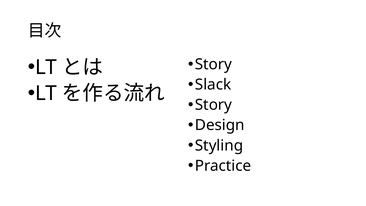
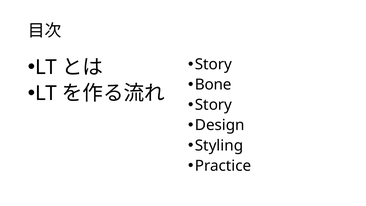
Slack: Slack -> Bone (213, 85)
